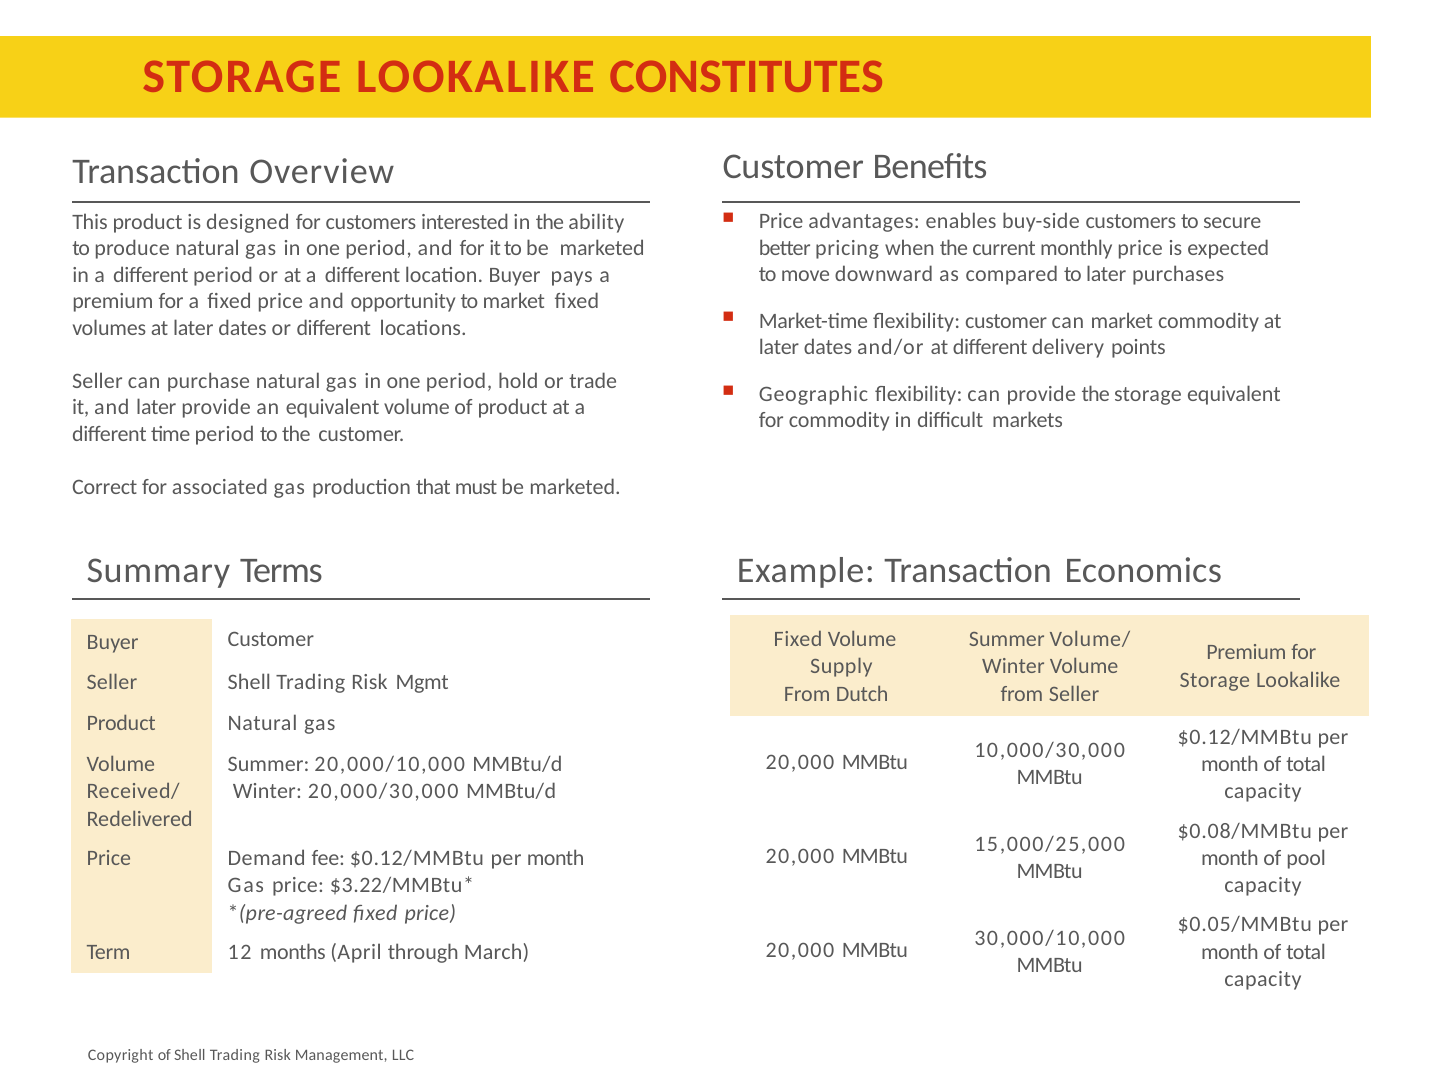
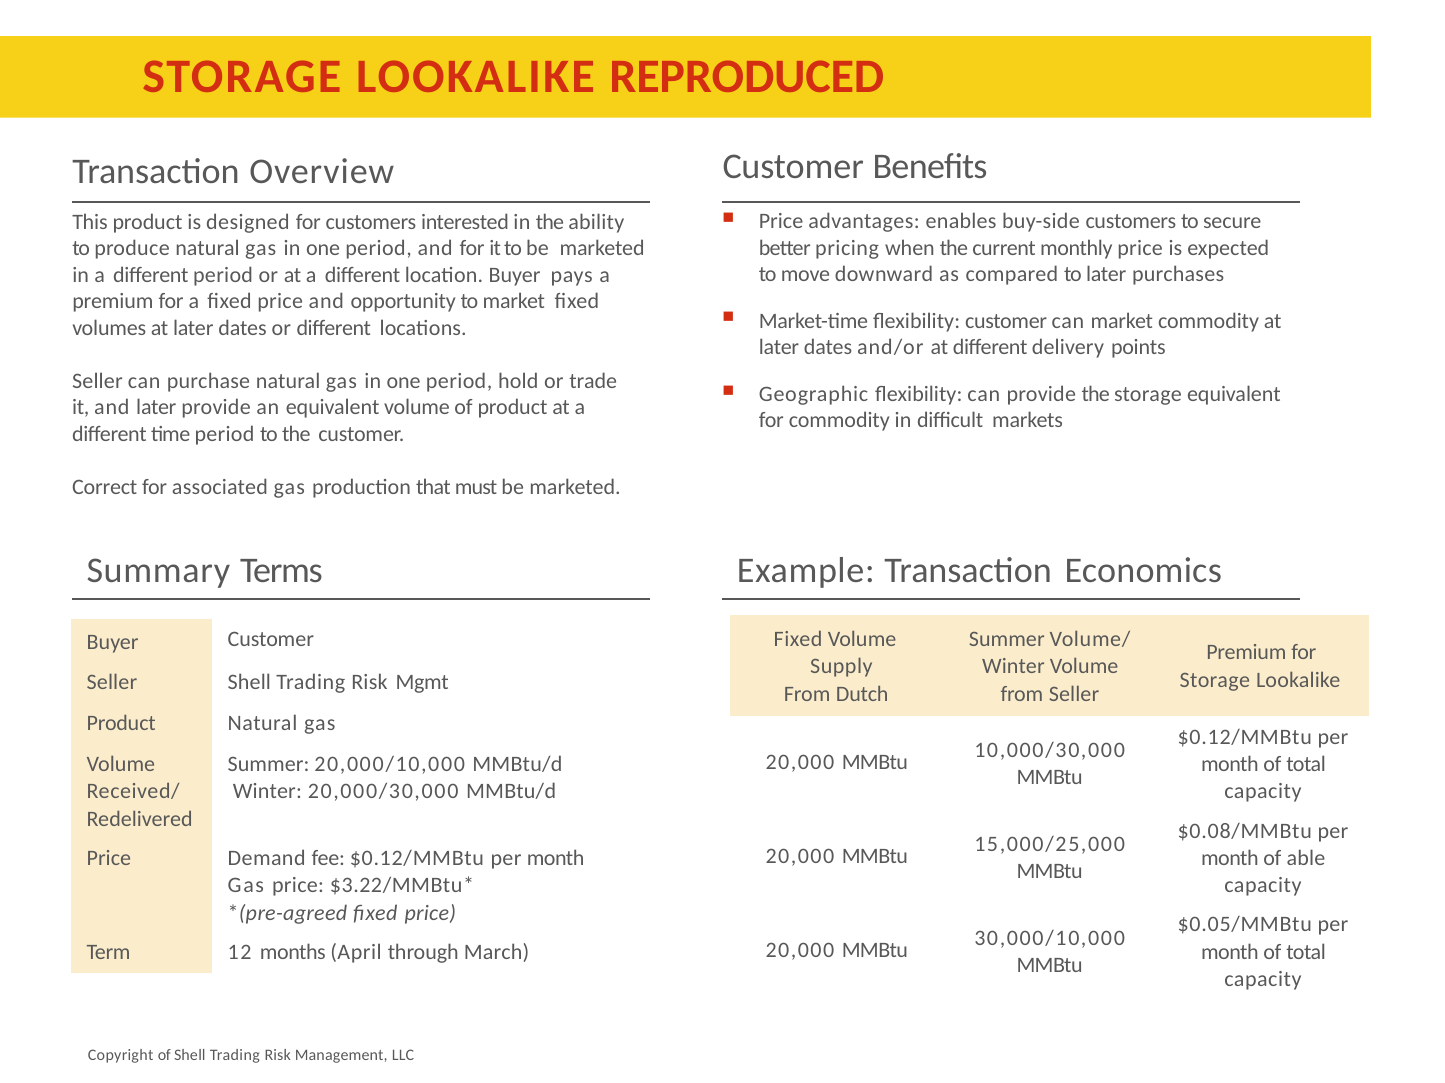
CONSTITUTES: CONSTITUTES -> REPRODUCED (747, 77)
pool: pool -> able (1306, 859)
